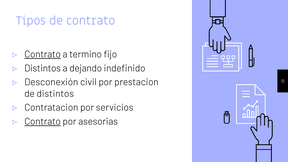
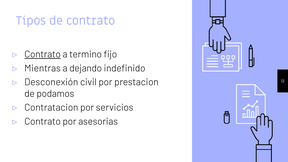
Distintos: Distintos -> Mientras (43, 68)
de distintos: distintos -> podamos (55, 94)
Contrato underline: present -> none (43, 122)
